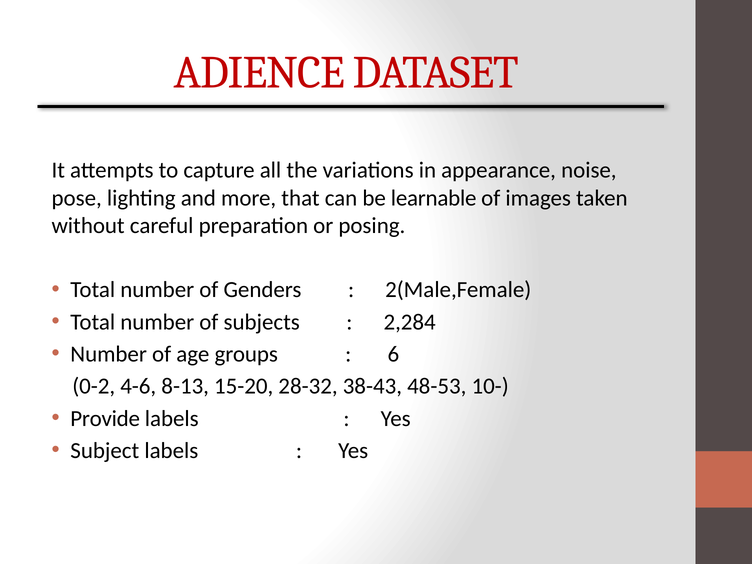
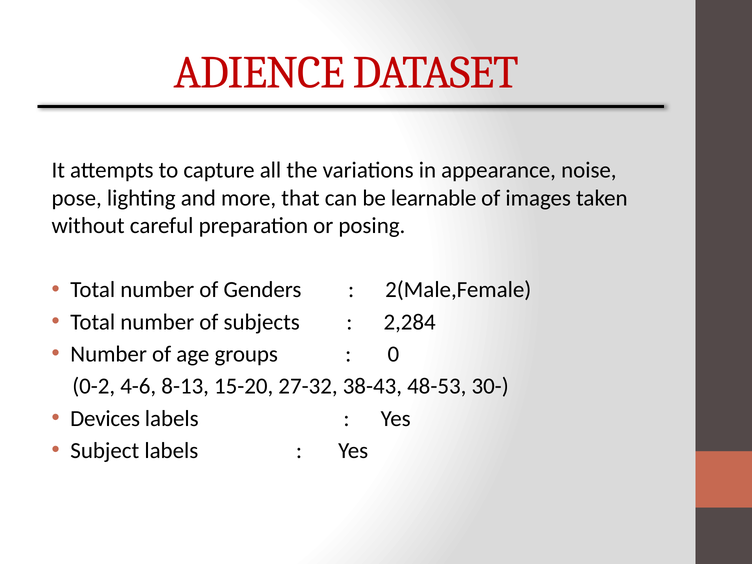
6: 6 -> 0 (393, 354)
28-32: 28-32 -> 27-32 (308, 386)
10-: 10- -> 30- (490, 386)
Provide: Provide -> Devices (105, 418)
